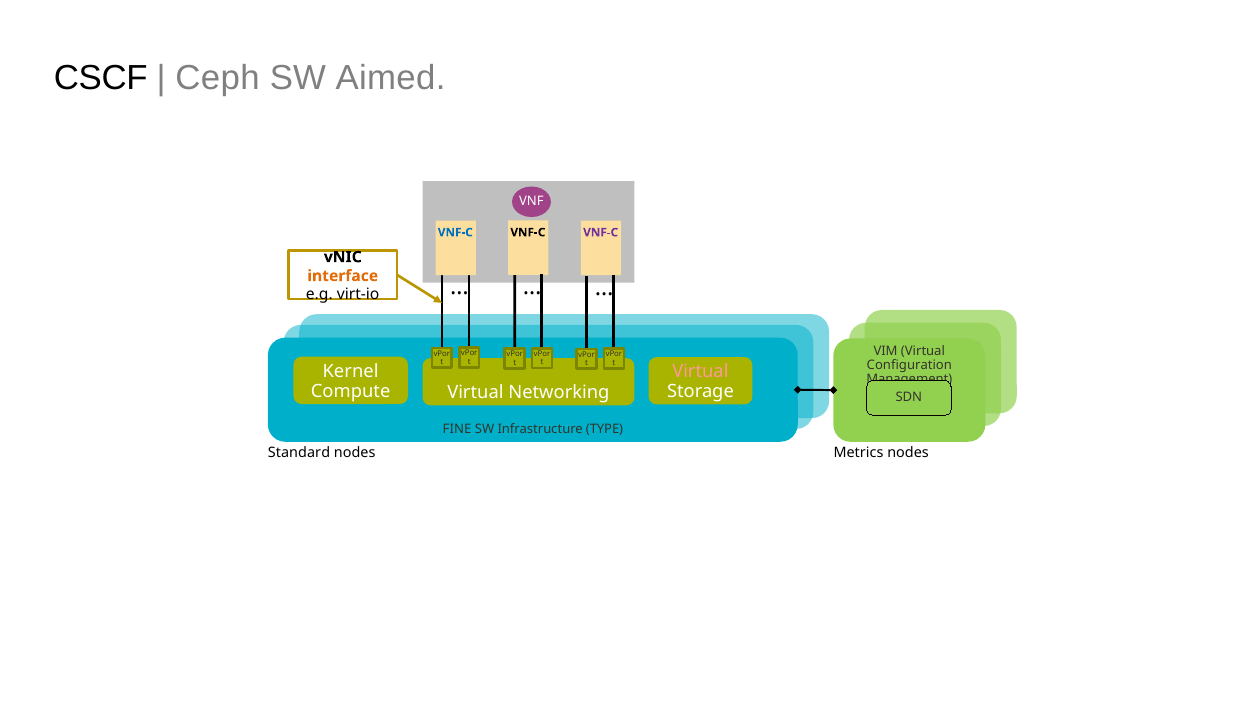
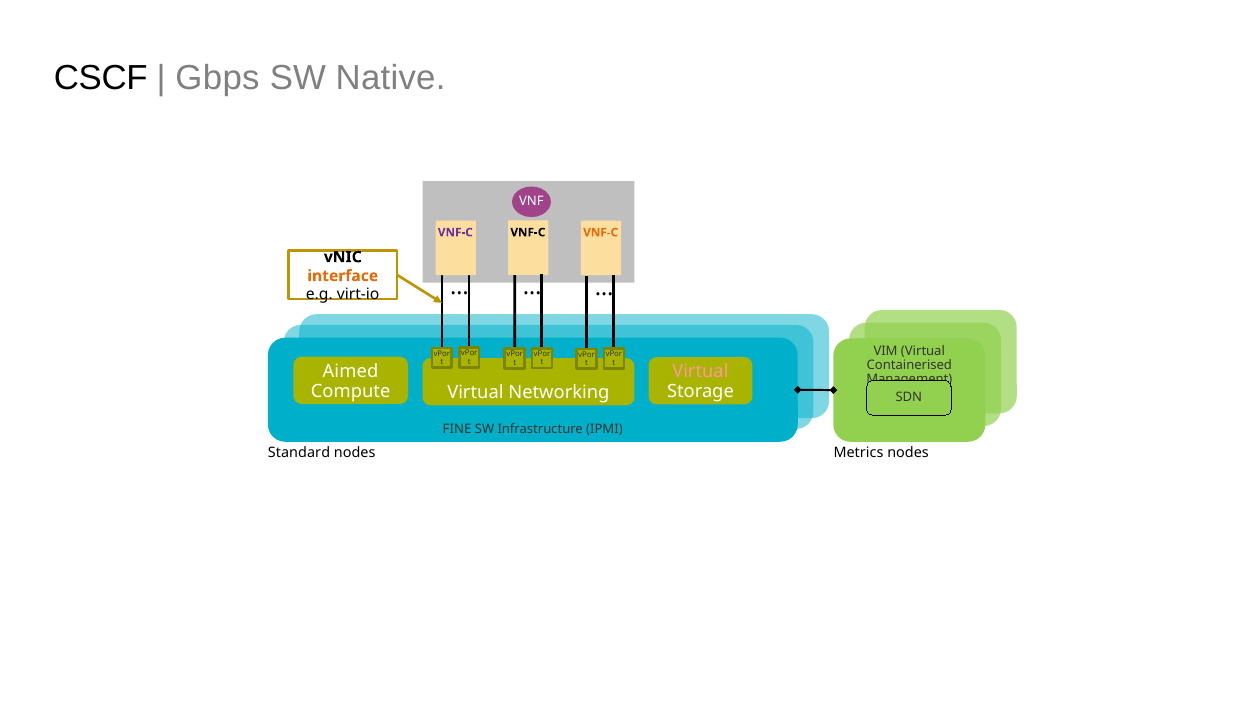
Ceph: Ceph -> Gbps (218, 78)
Aimed: Aimed -> Native (391, 78)
VNF-C colour: blue -> purple (455, 233)
VNF-C colour: purple -> orange (601, 233)
Configuration: Configuration -> Containerised (909, 366)
Kernel: Kernel -> Aimed (351, 371)
TYPE: TYPE -> IPMI (604, 429)
